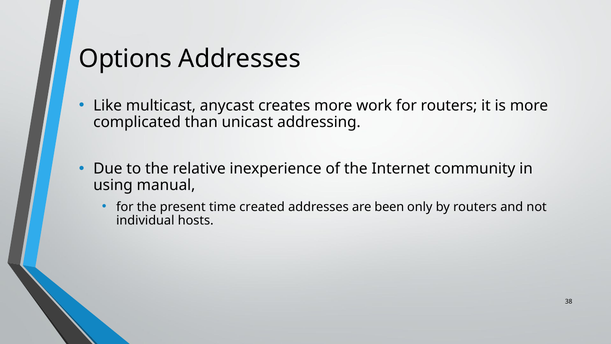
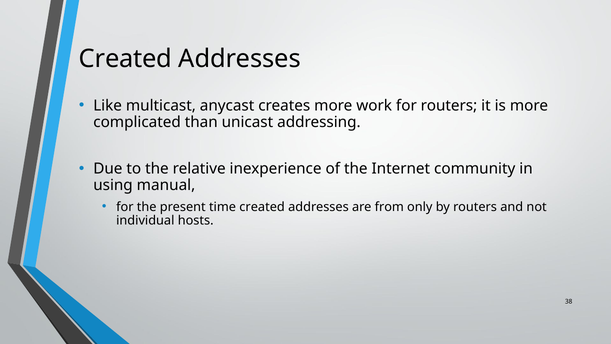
Options: Options -> Created (125, 59)
been: been -> from (389, 207)
